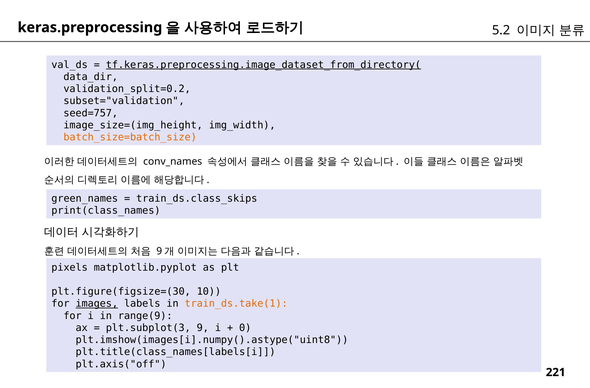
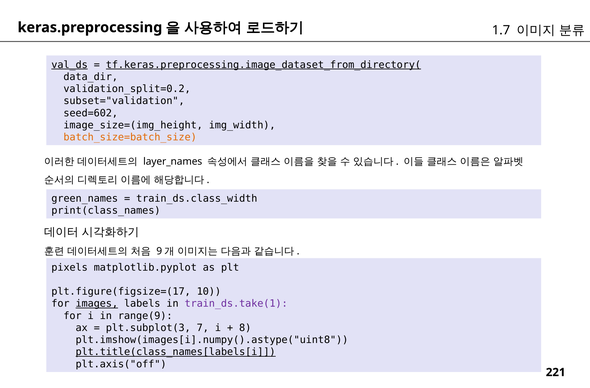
5.2: 5.2 -> 1.7 (501, 30)
val_ds underline: none -> present (70, 65)
seed=757: seed=757 -> seed=602 (91, 113)
conv_names: conv_names -> layer_names (173, 161)
train_ds.class_skips: train_ds.class_skips -> train_ds.class_width (197, 198)
plt.figure(figsize=(30: plt.figure(figsize=(30 -> plt.figure(figsize=(17 (121, 291)
train_ds.take(1 colour: orange -> purple (236, 303)
9: 9 -> 7 (203, 327)
0: 0 -> 8 (245, 327)
plt.title(class_names[labels[i underline: none -> present (176, 352)
